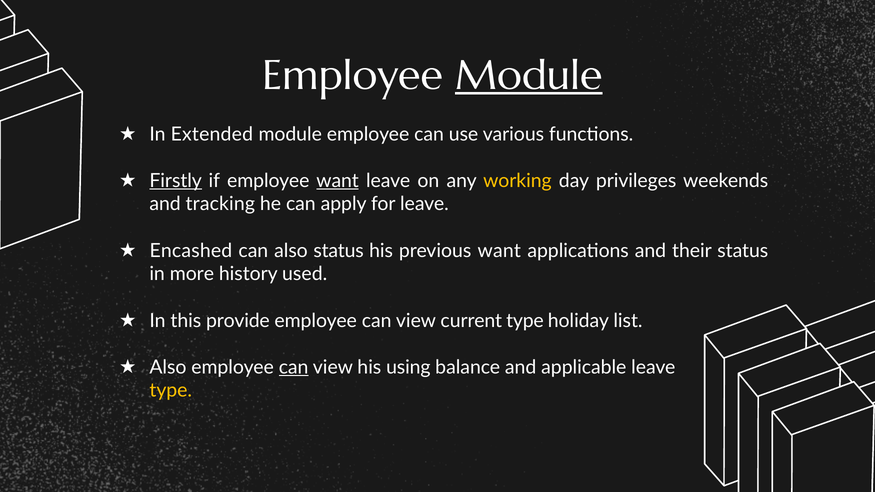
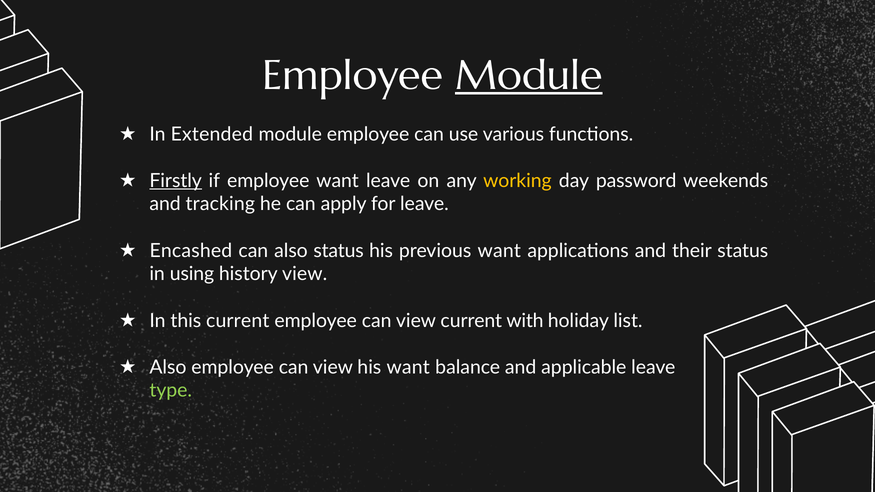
want underline: present -> none (338, 181)
privileges: privileges -> password (636, 181)
more: more -> using (192, 274)
history used: used -> view (305, 274)
this provide: provide -> current (238, 321)
current type: type -> with (525, 321)
can underline: present -> none (294, 367)
his using: using -> want (408, 367)
type colour: yellow -> light green (171, 391)
